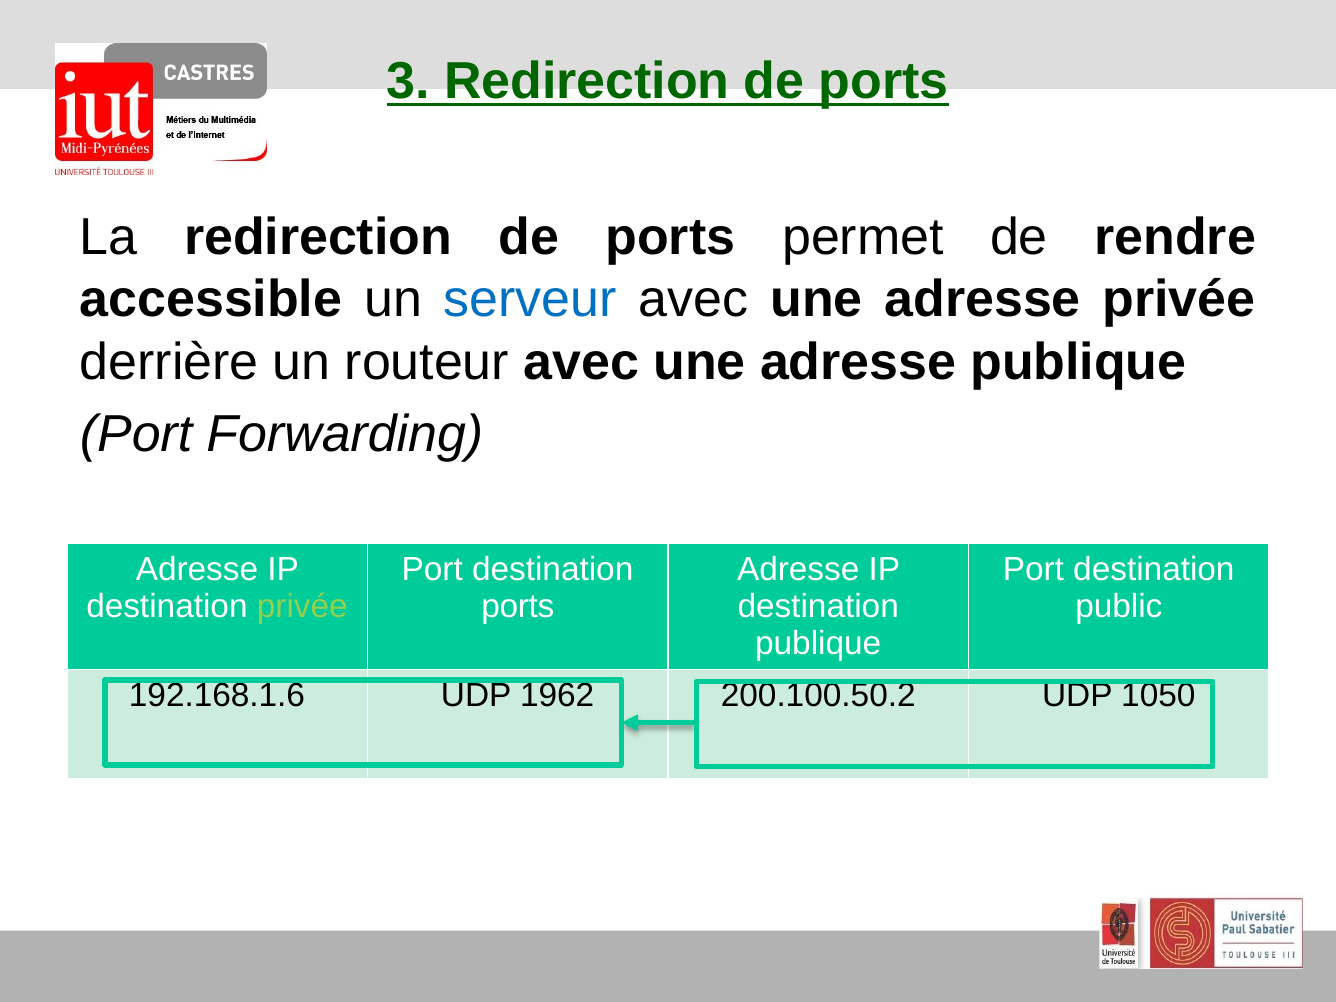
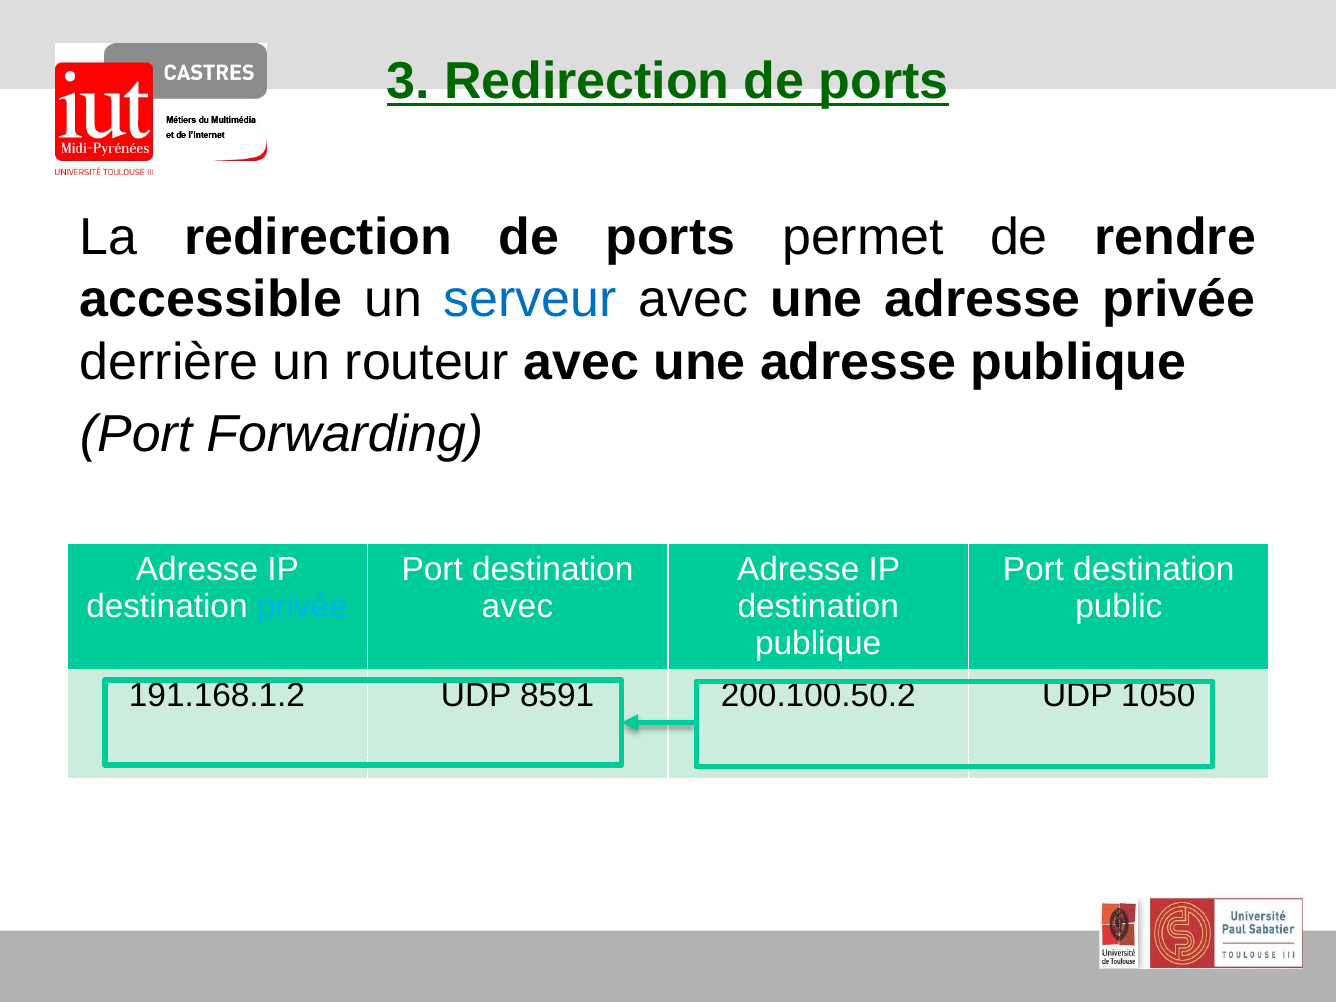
privée colour: light green -> light blue (302, 606)
ports: ports -> avec (517, 606)
192.168.1.6: 192.168.1.6 -> 191.168.1.2 (217, 695)
1962: 1962 -> 8591 (557, 695)
